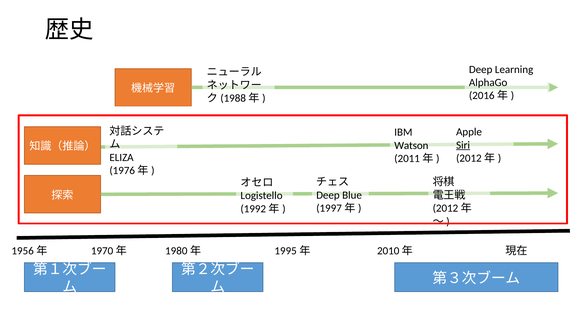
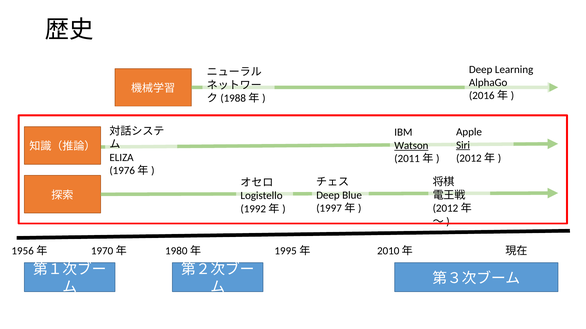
Watson underline: none -> present (411, 146)
